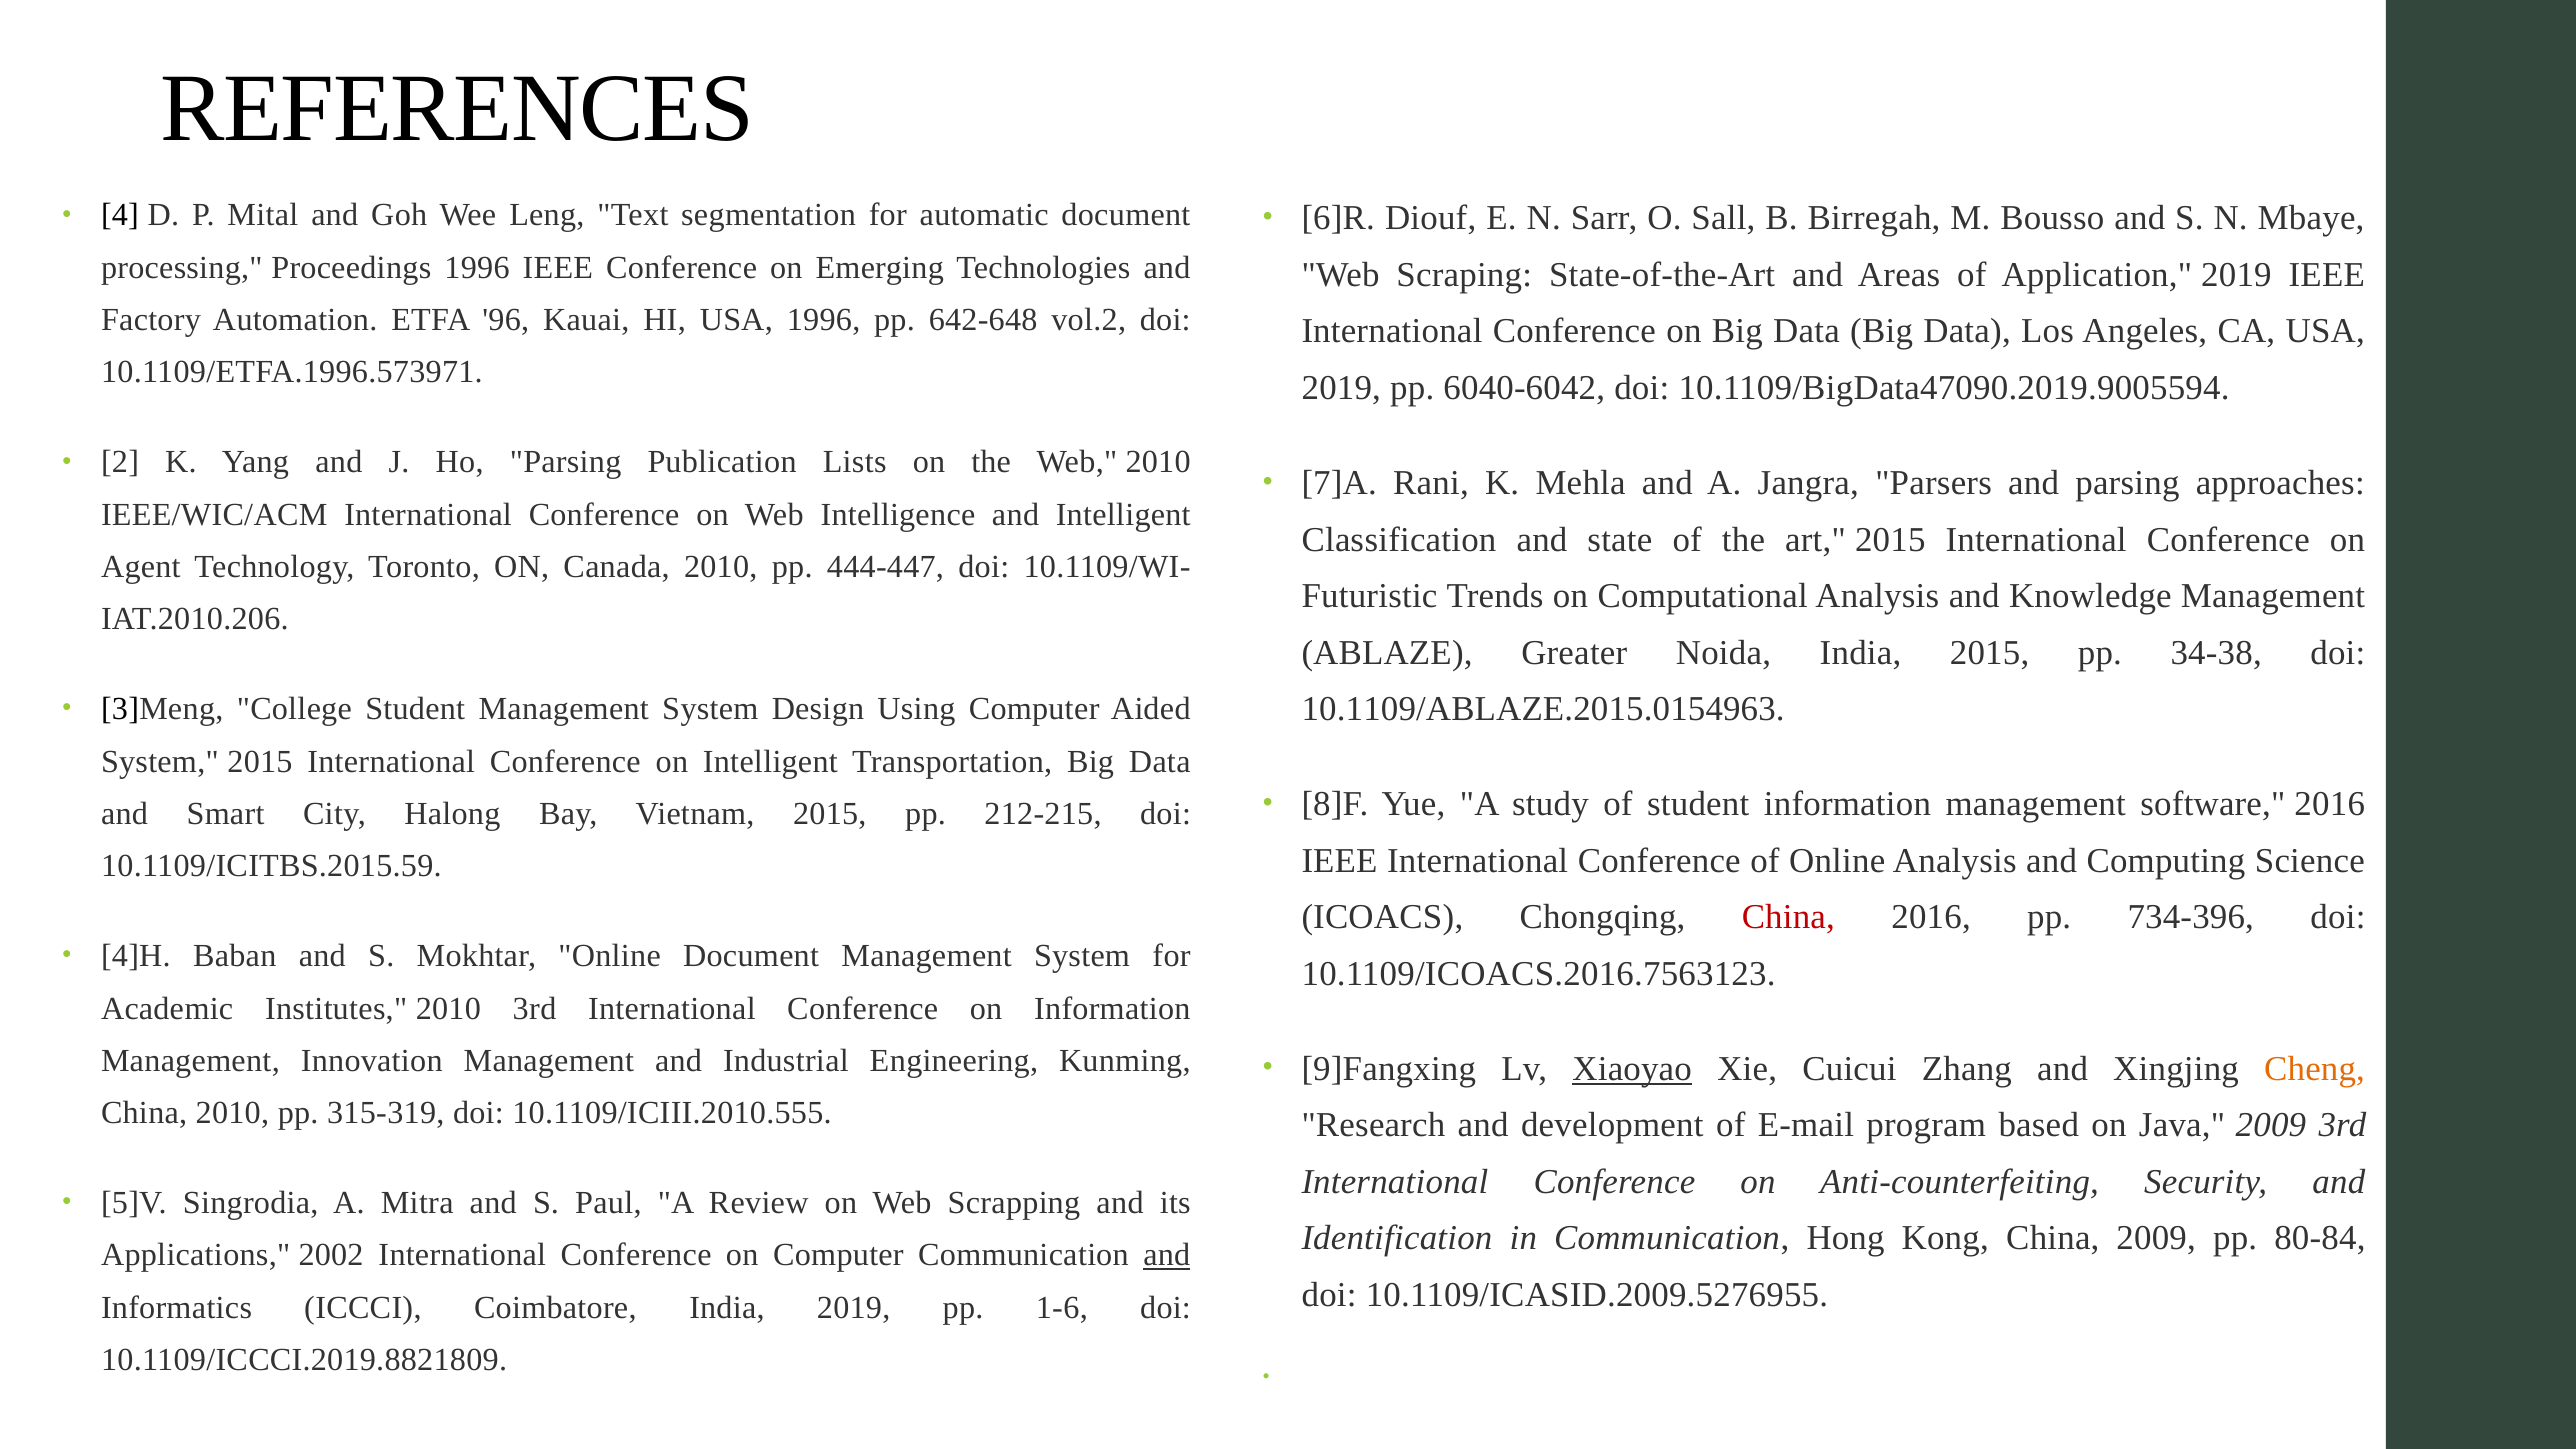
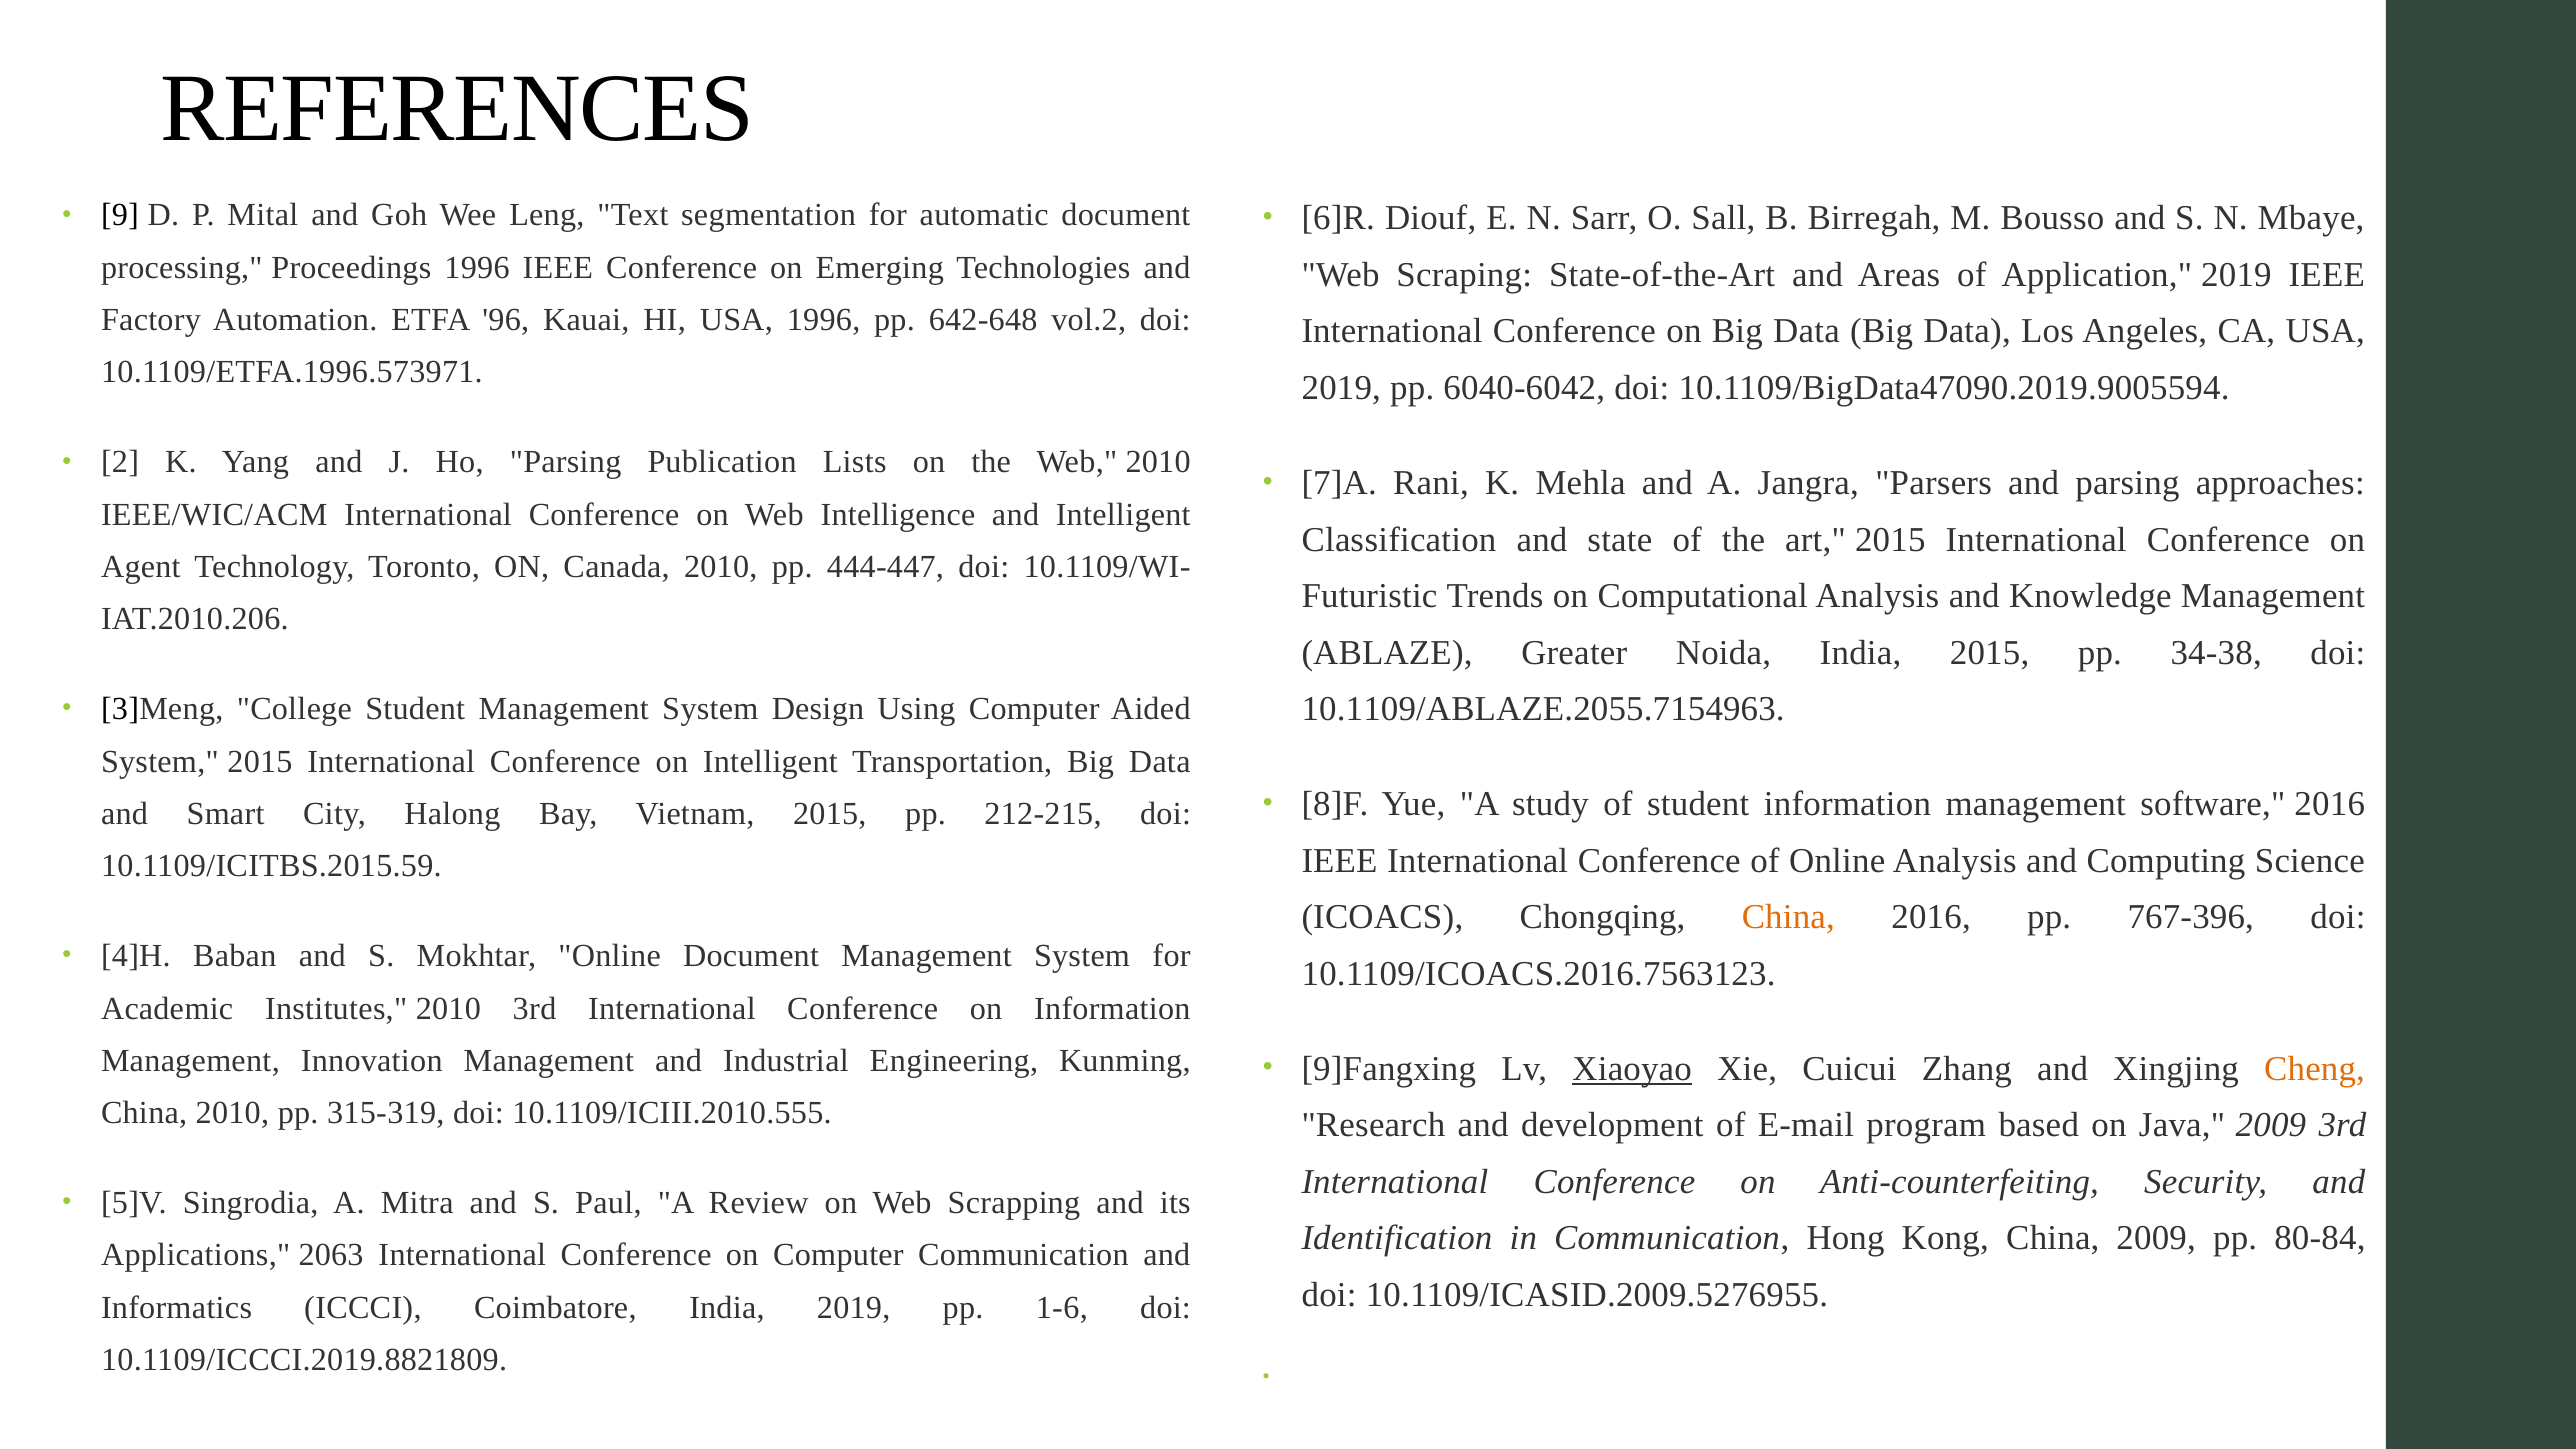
4: 4 -> 9 (120, 215)
10.1109/ABLAZE.2015.0154963: 10.1109/ABLAZE.2015.0154963 -> 10.1109/ABLAZE.2055.7154963 (1543, 709)
China colour: red -> orange (1788, 917)
734-396: 734-396 -> 767-396 (2191, 917)
2002: 2002 -> 2063 (331, 1255)
and underline: present -> none (1167, 1255)
